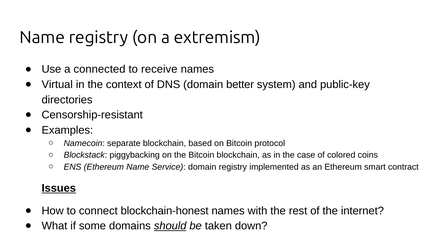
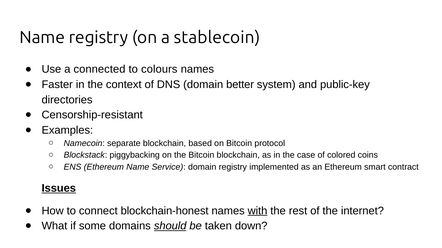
extremism: extremism -> stablecoin (217, 37)
receive: receive -> colours (159, 70)
Virtual: Virtual -> Faster (57, 85)
with underline: none -> present (258, 211)
